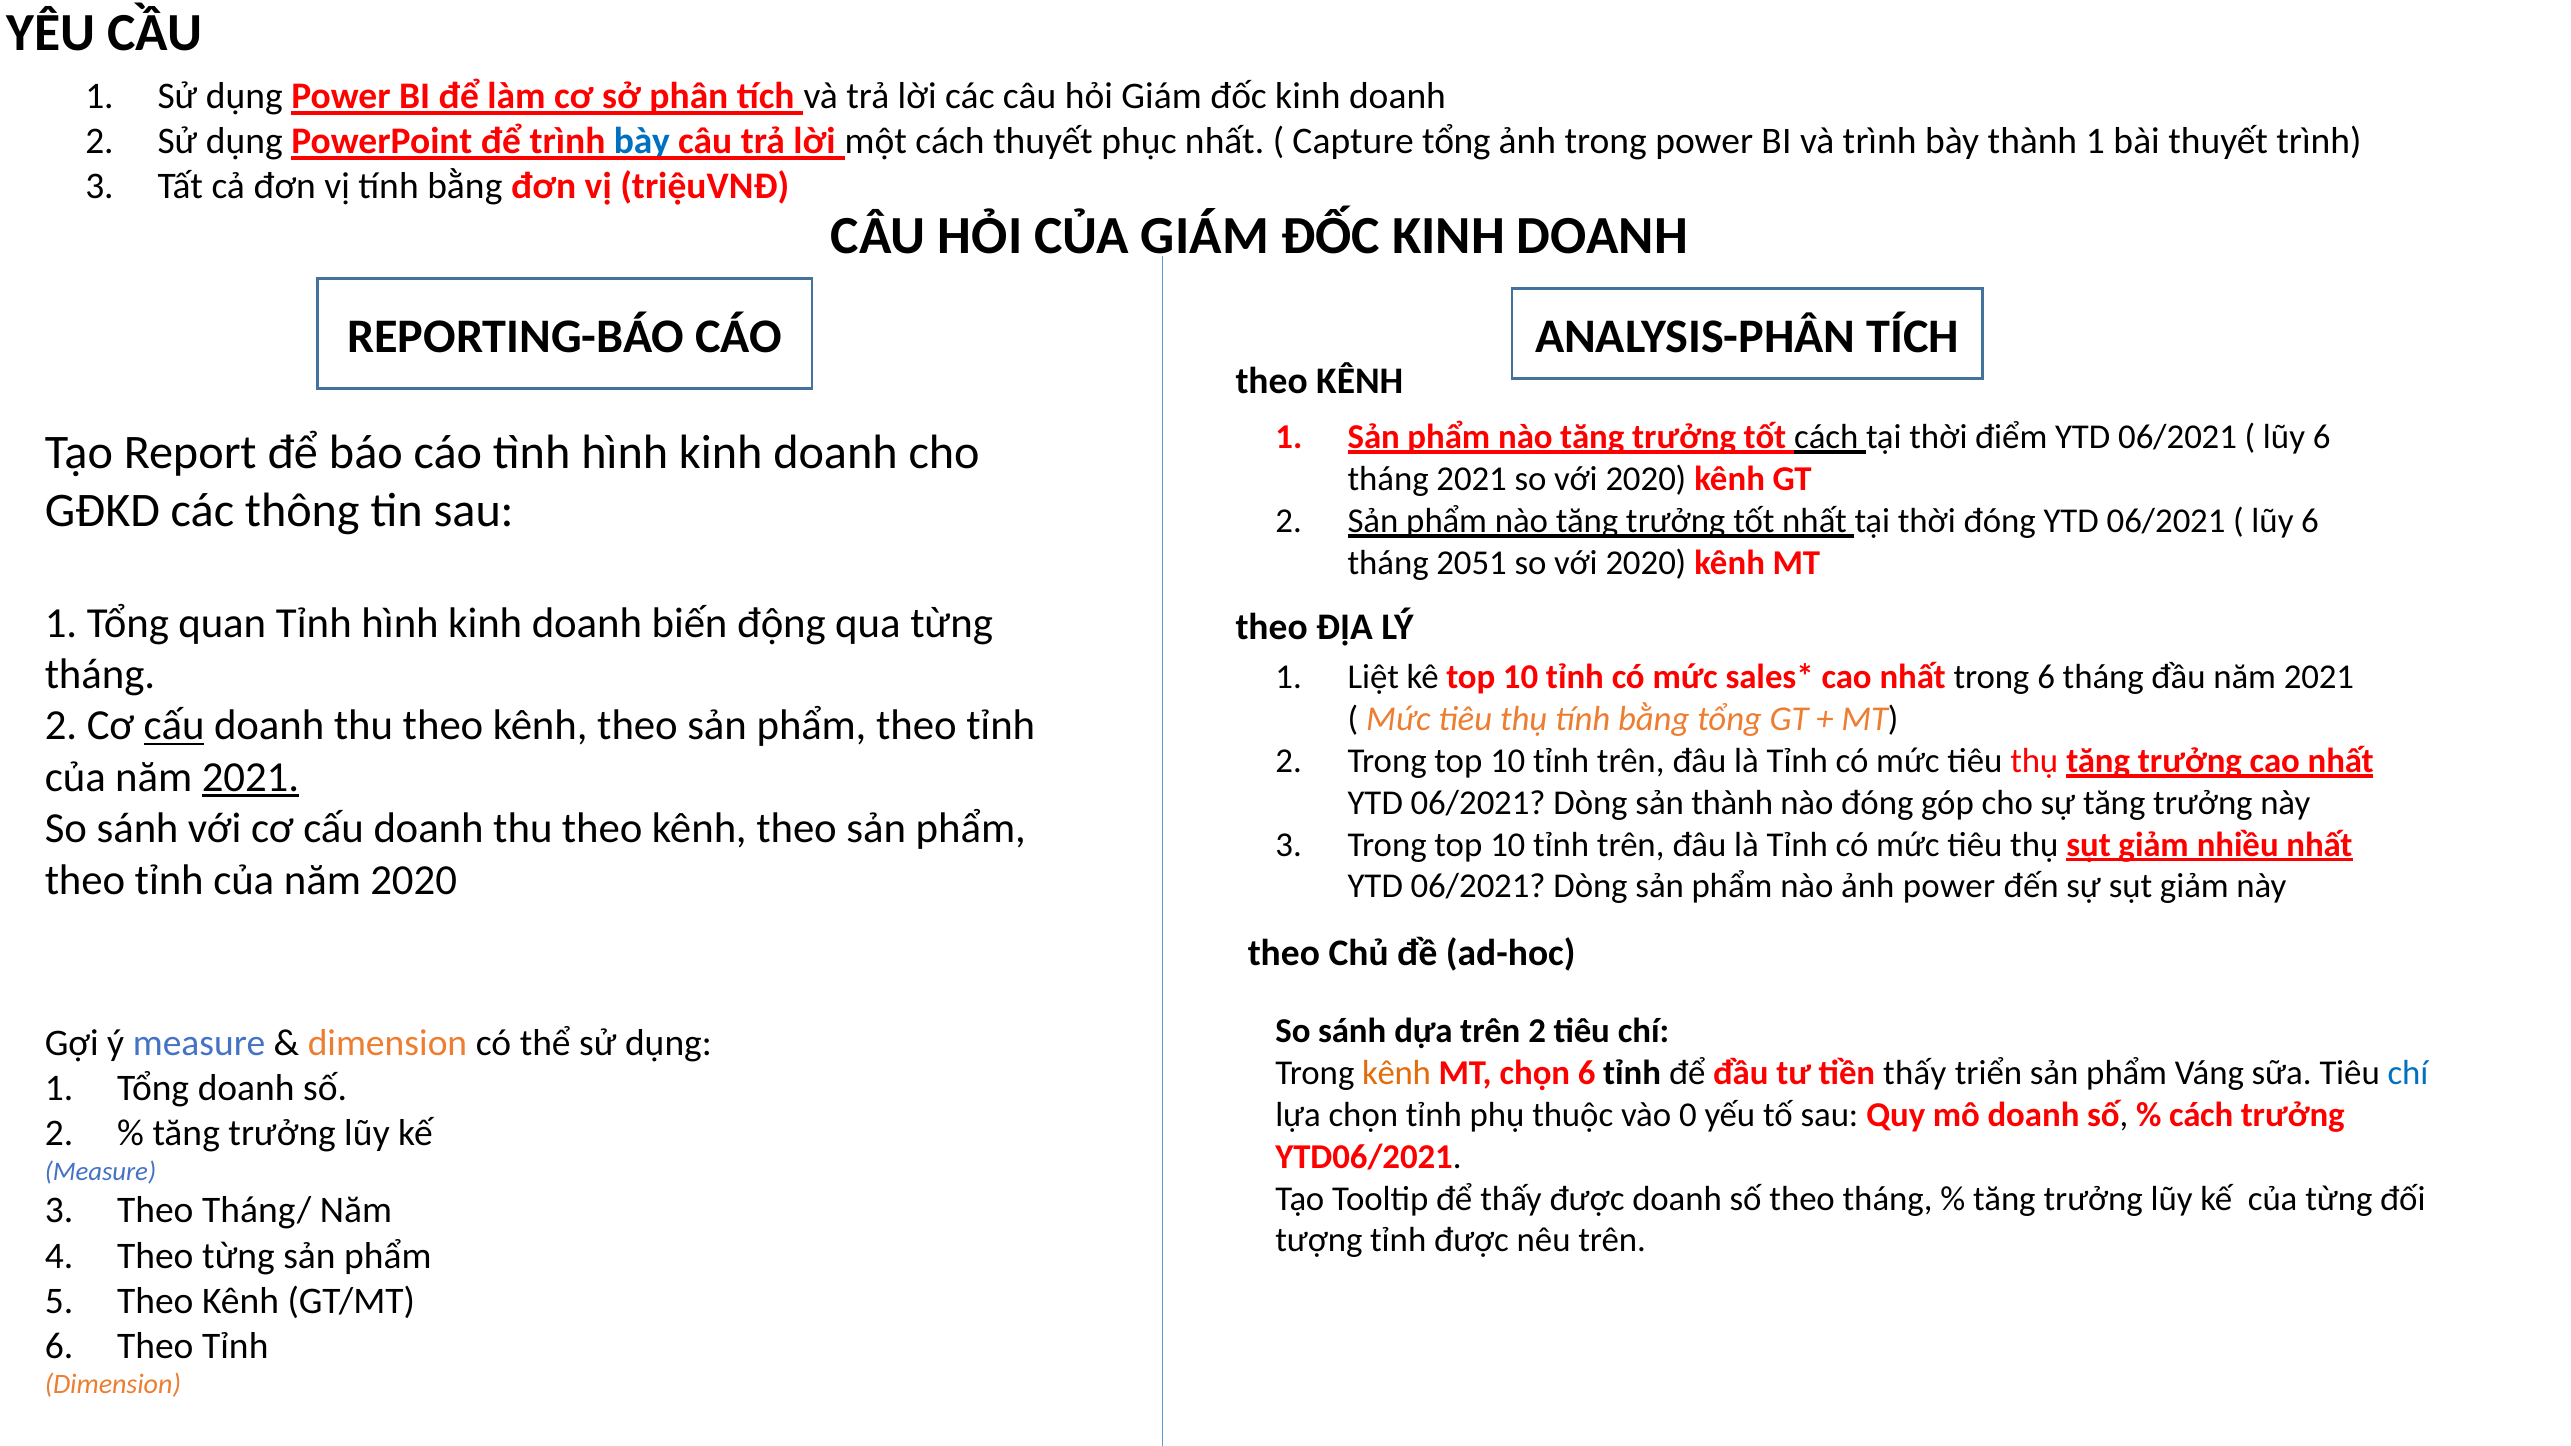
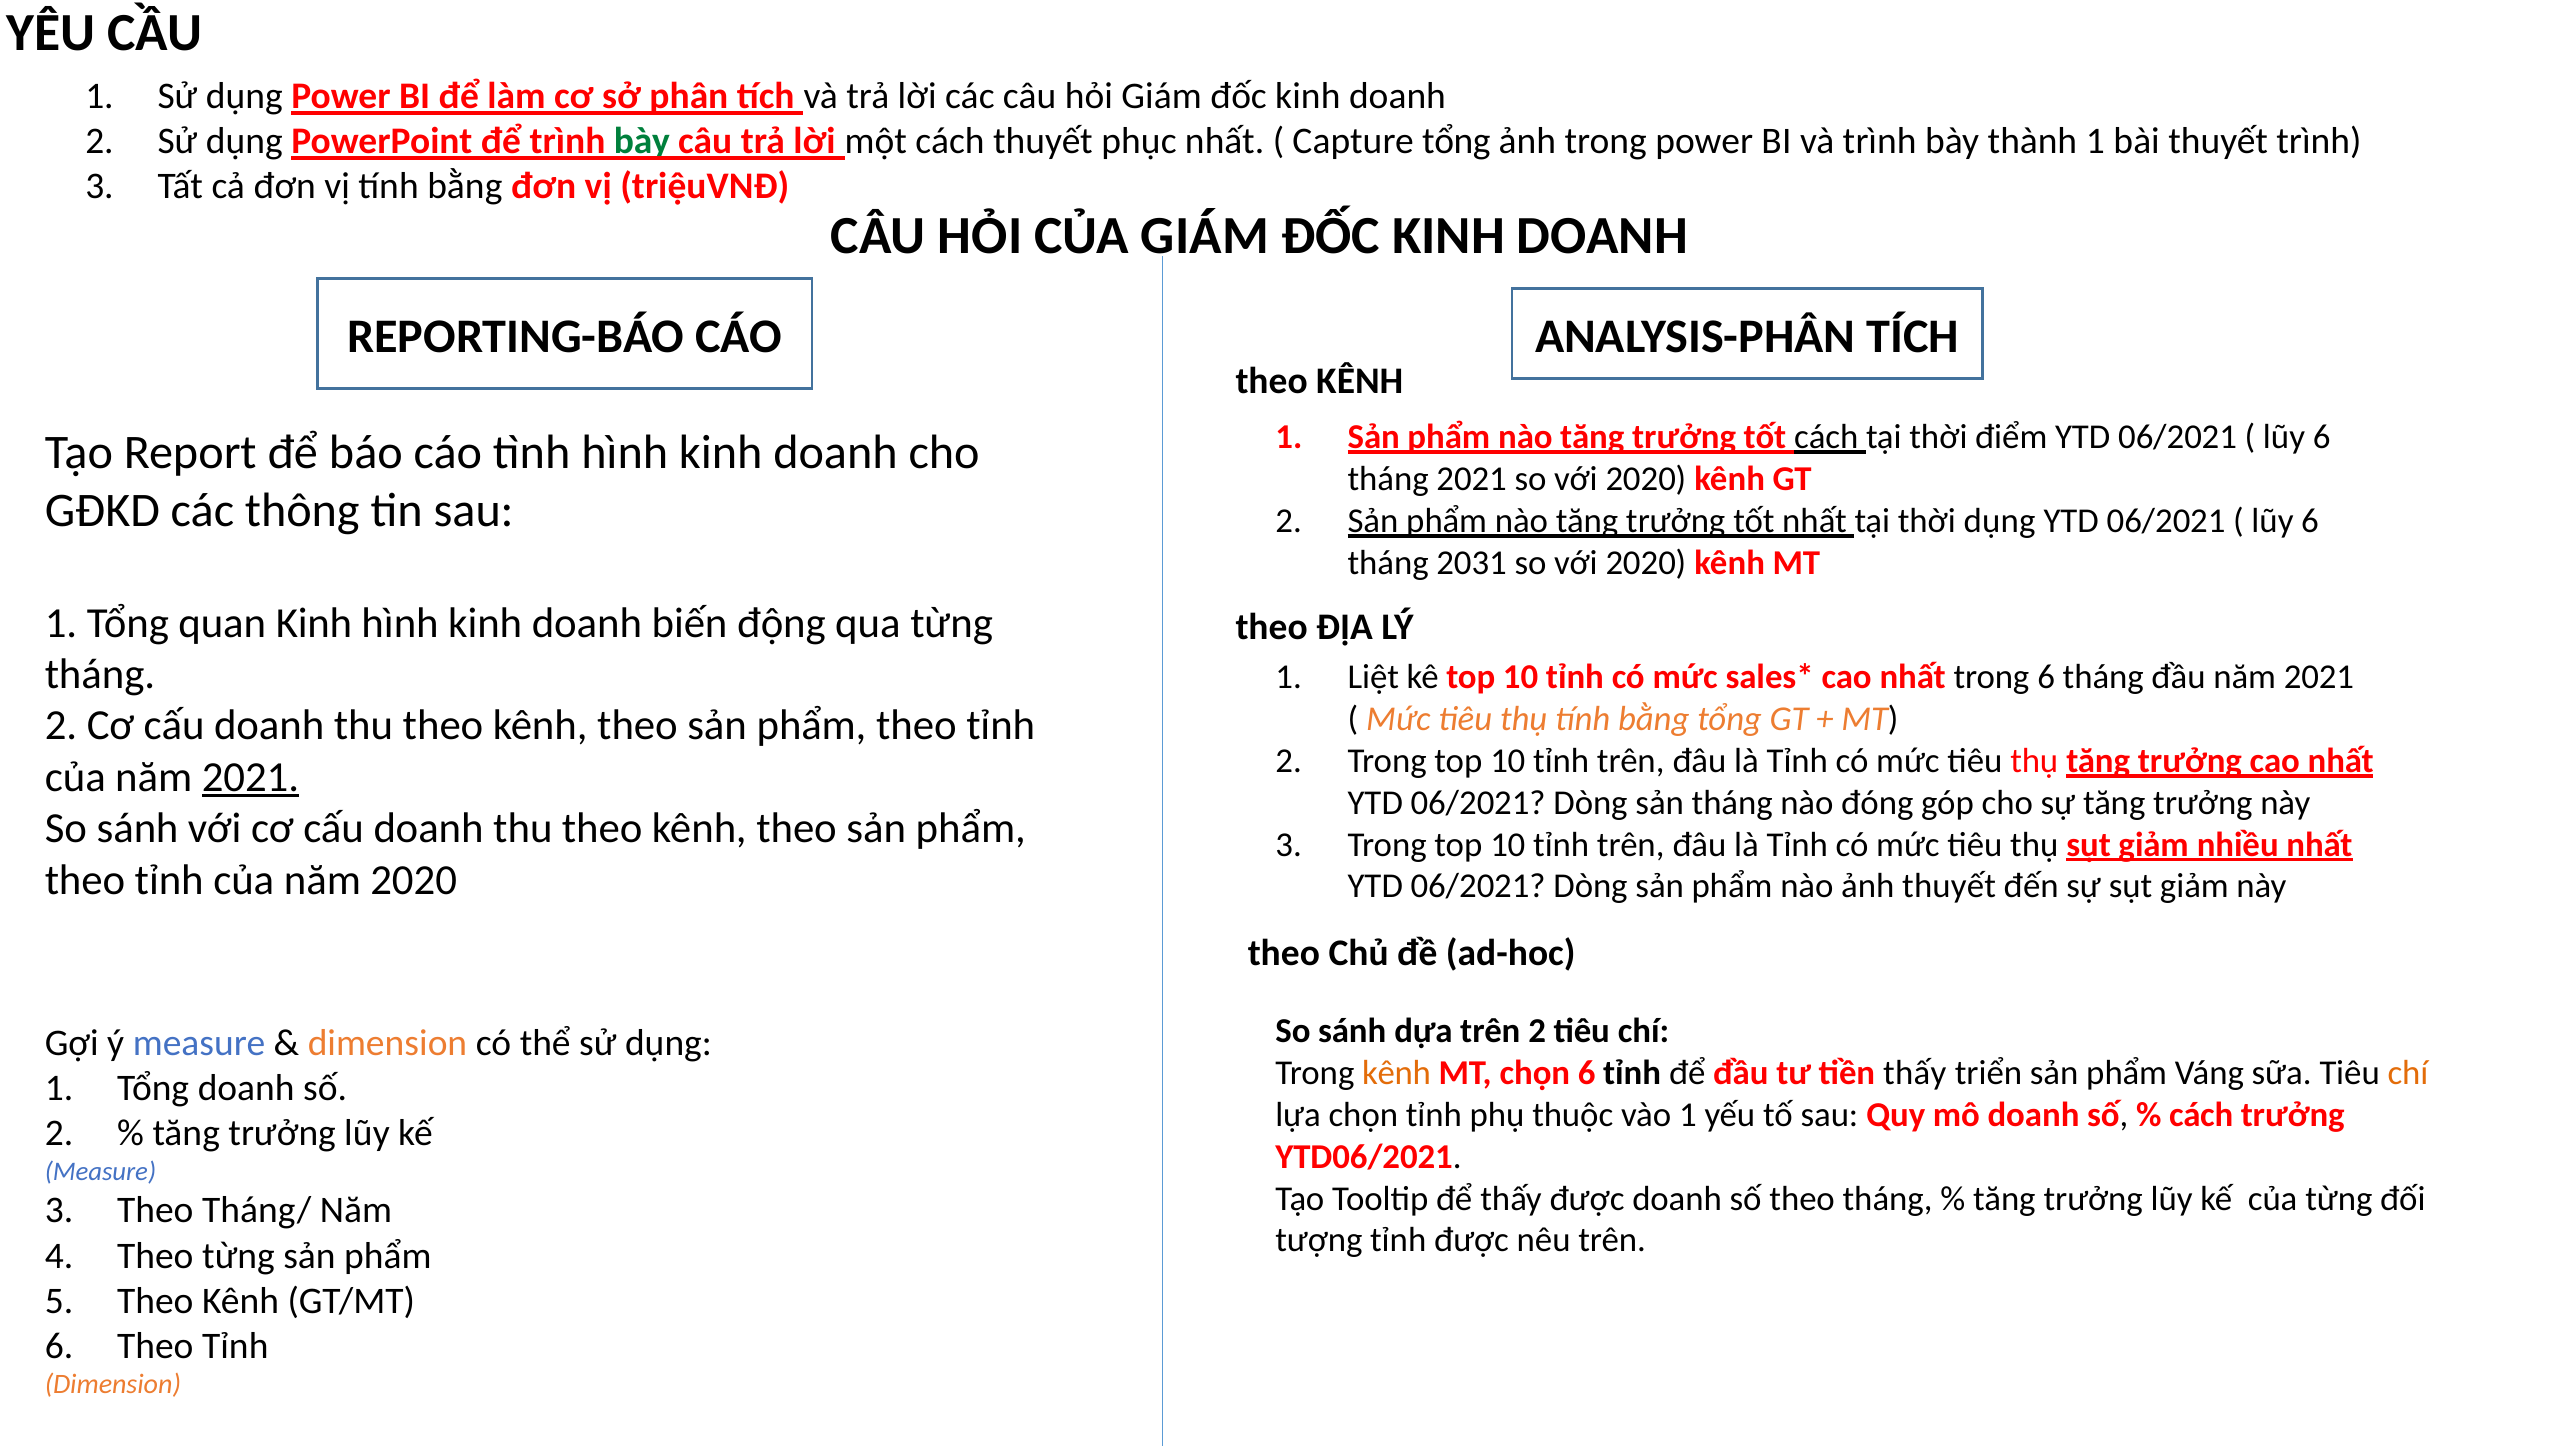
bày colour: blue -> green (642, 141)
thời đóng: đóng -> dụng (2000, 521)
2051: 2051 -> 2031 (1472, 563)
quan Tỉnh: Tỉnh -> Kinh (314, 623)
cấu underline: present -> none (174, 726)
sản thành: thành -> tháng (1732, 803)
ảnh power: power -> thuyết (1949, 886)
chí colour: blue -> orange (2408, 1073)
vào 0: 0 -> 1 (1688, 1115)
